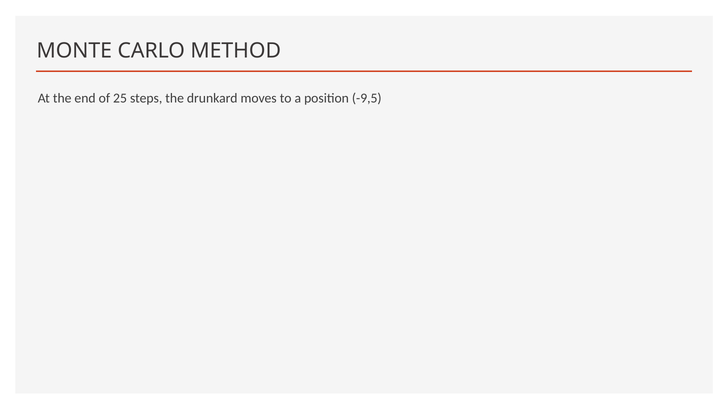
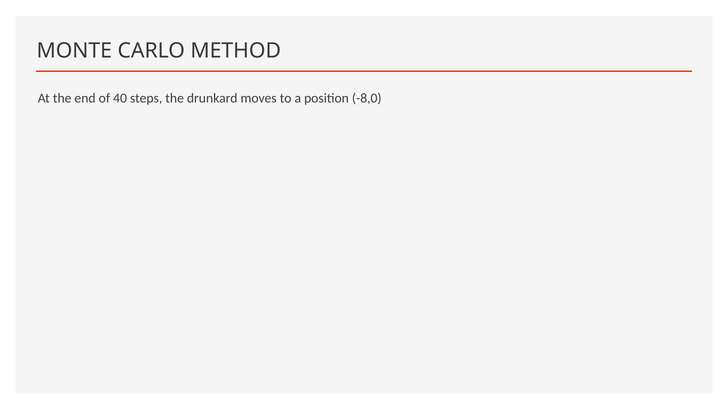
25: 25 -> 40 (120, 98)
-9,5: -9,5 -> -8,0 (367, 98)
